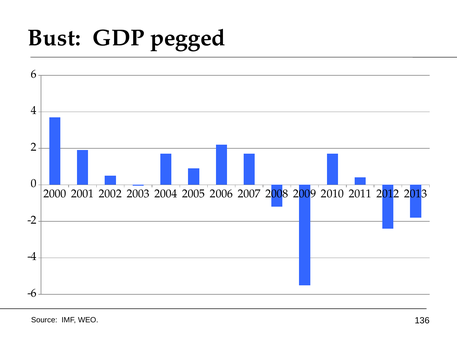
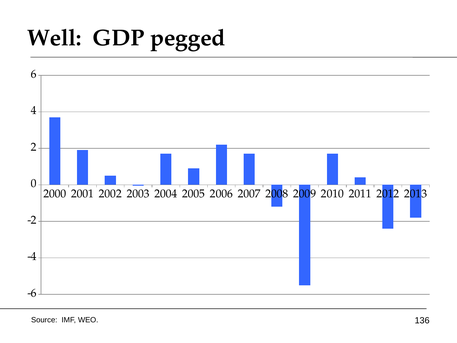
Bust: Bust -> Well (54, 38)
